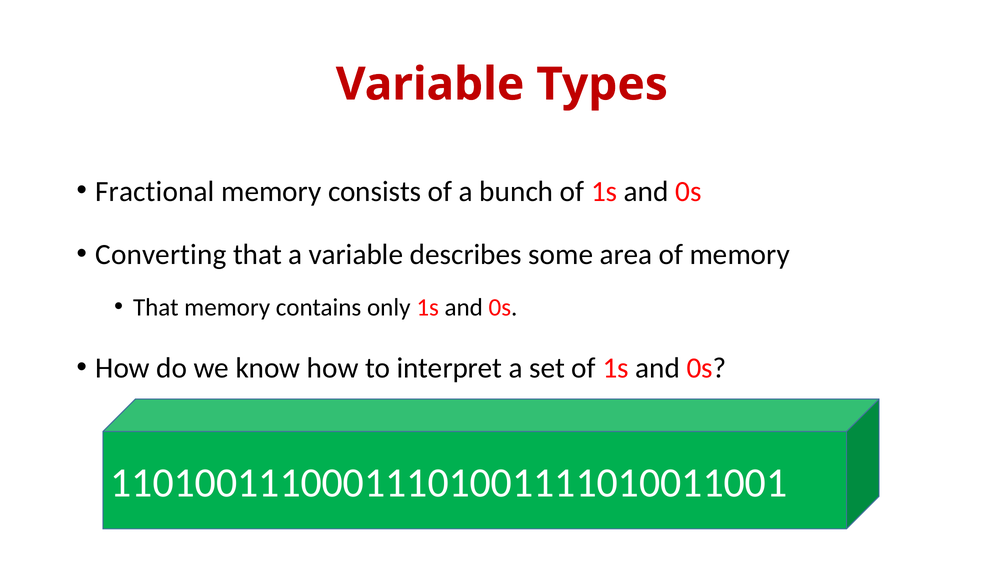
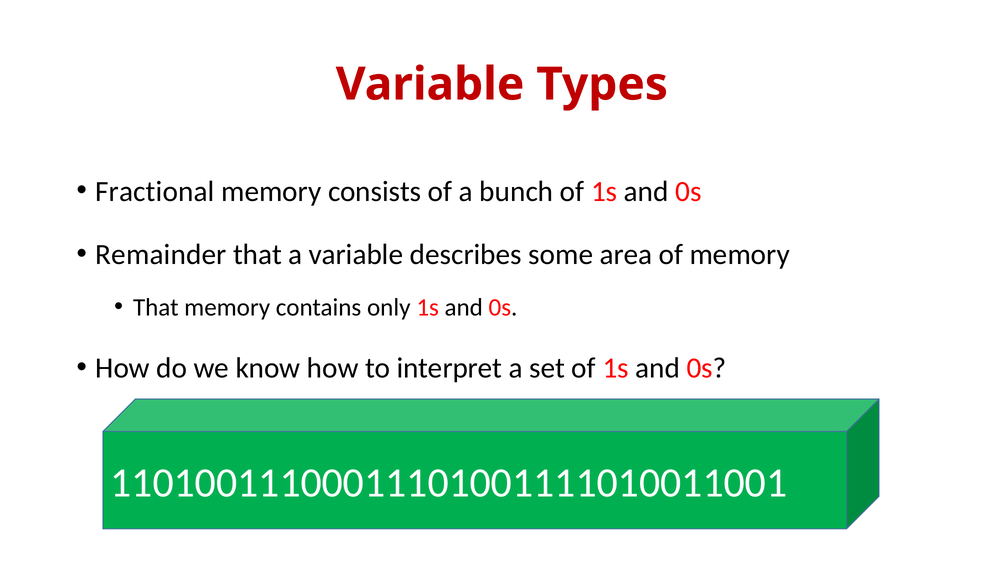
Converting: Converting -> Remainder (161, 255)
